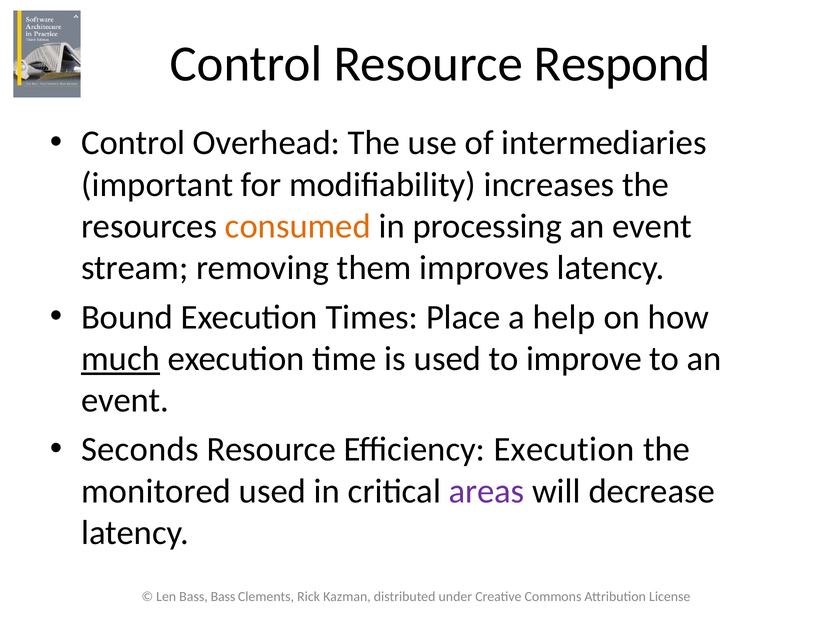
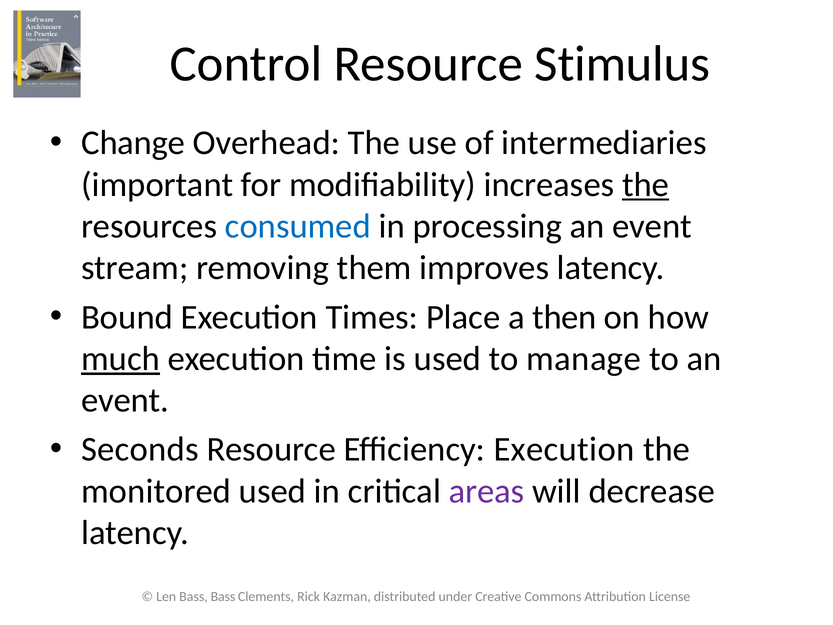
Respond: Respond -> Stimulus (622, 64)
Control: Control -> Change (133, 143)
the underline: none -> present (646, 185)
consumed colour: orange -> blue (298, 226)
help: help -> then (564, 317)
improve: improve -> manage (584, 359)
